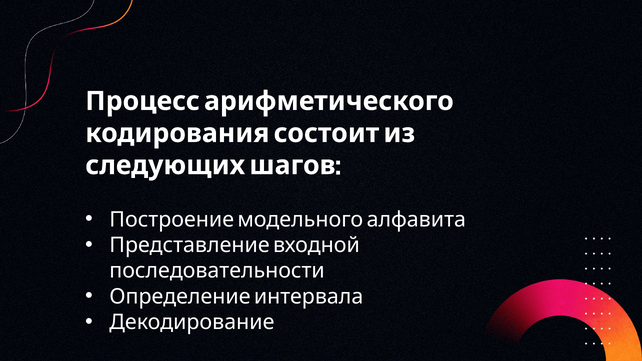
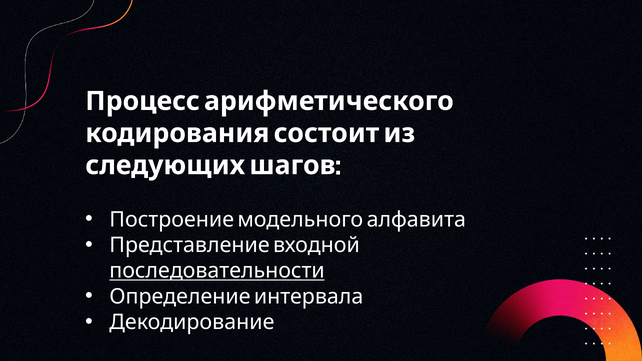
последовательности underline: none -> present (217, 271)
